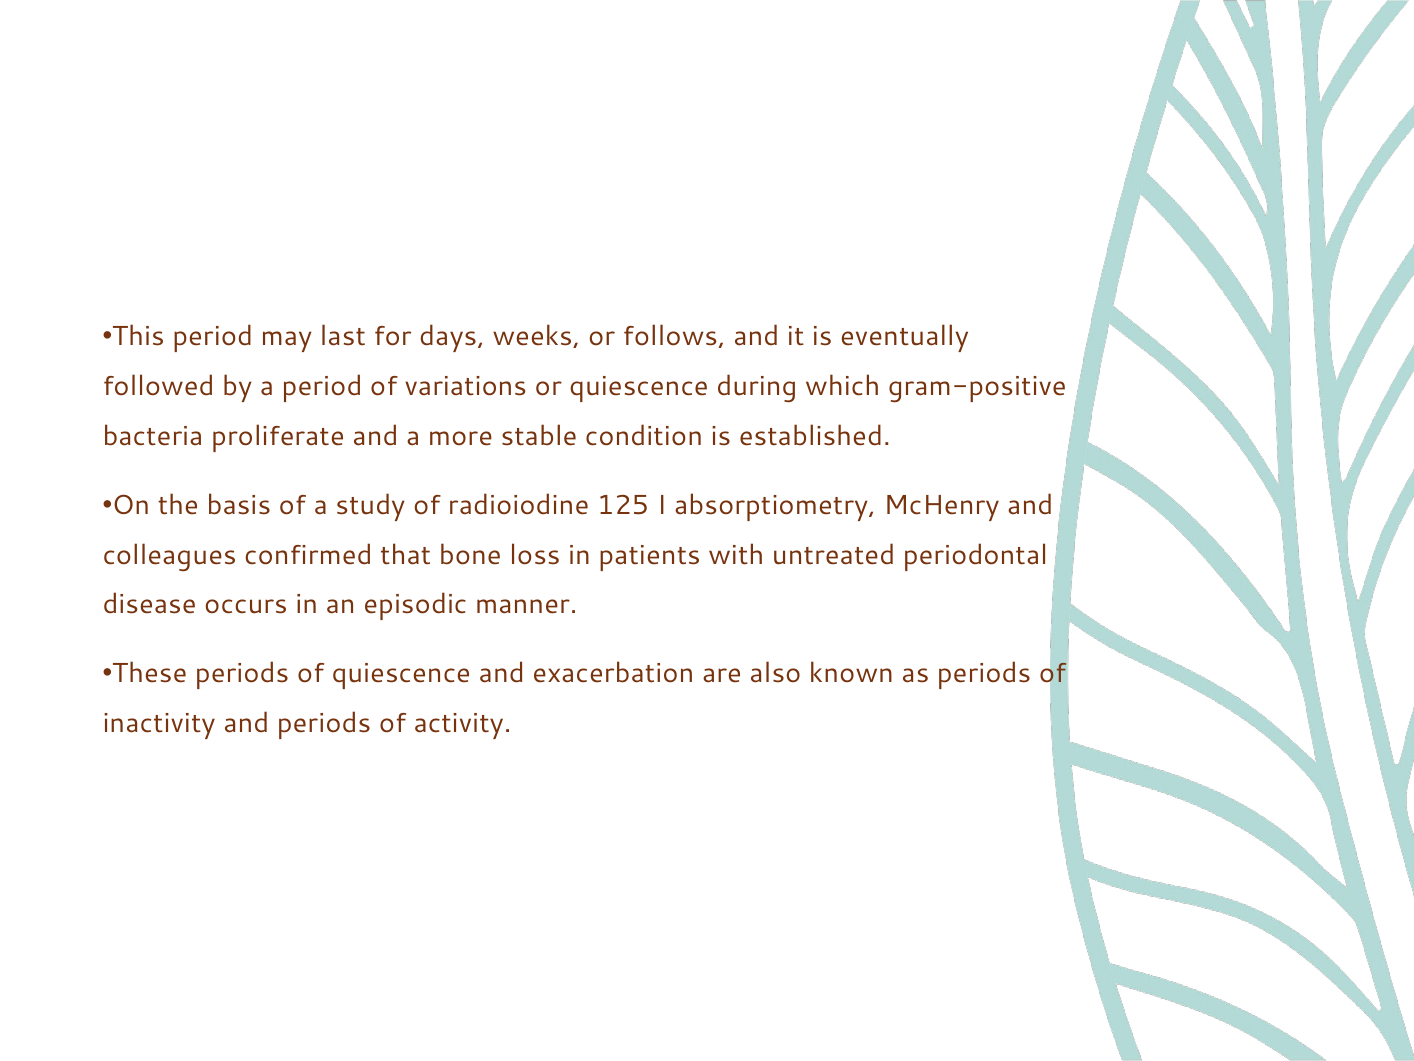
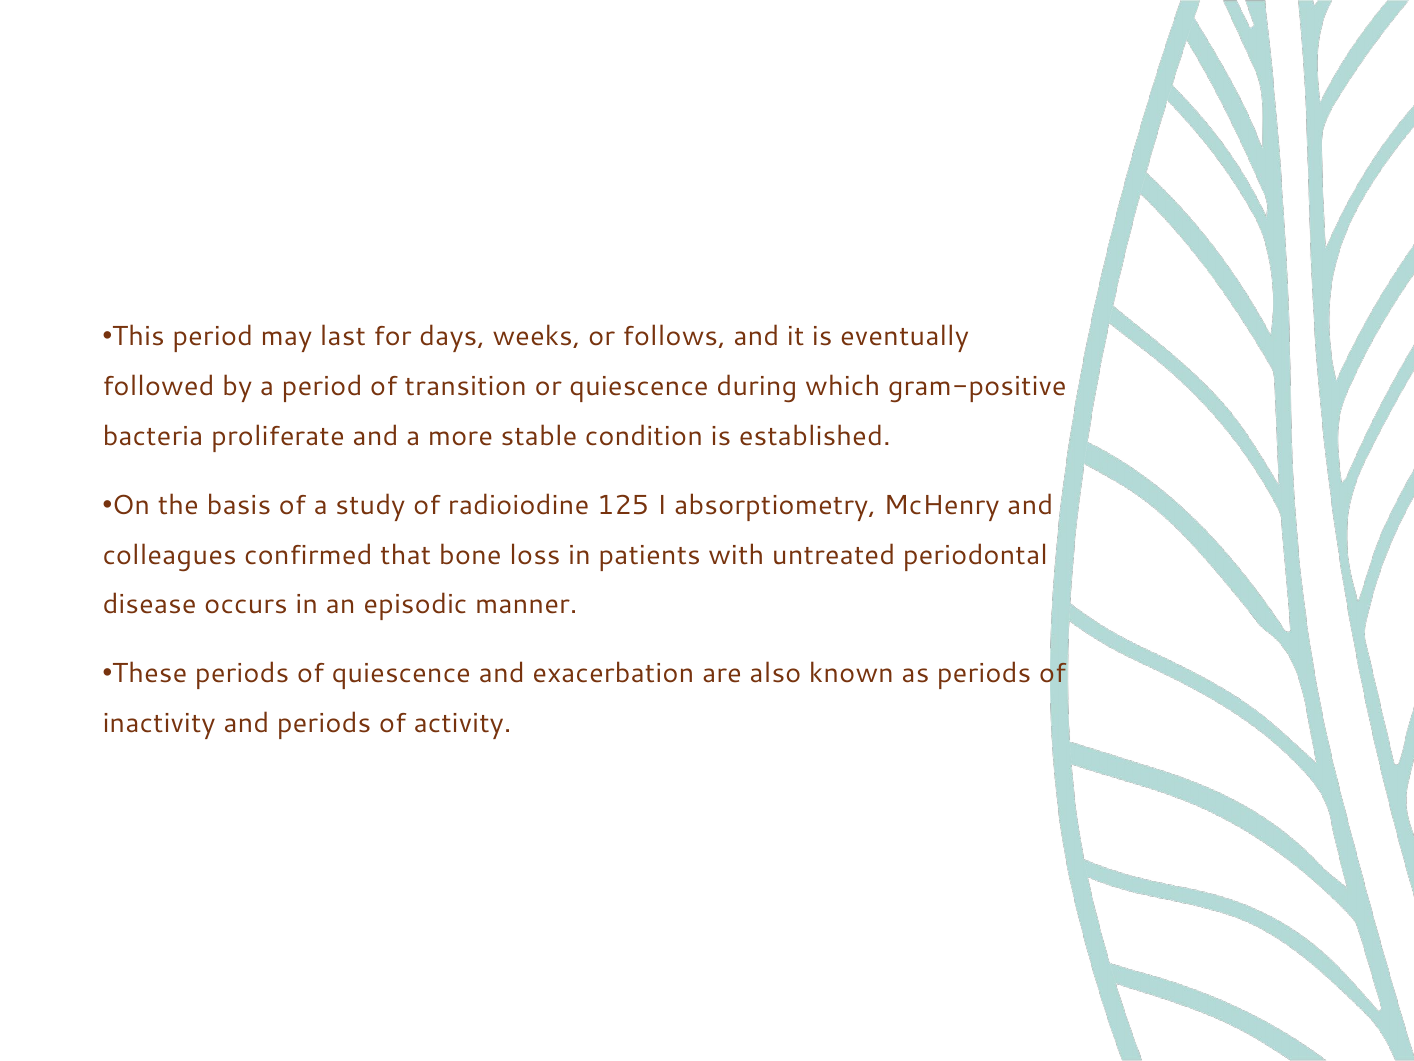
variations: variations -> transition (466, 386)
